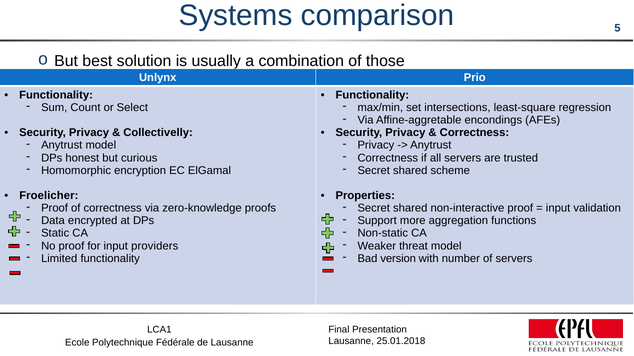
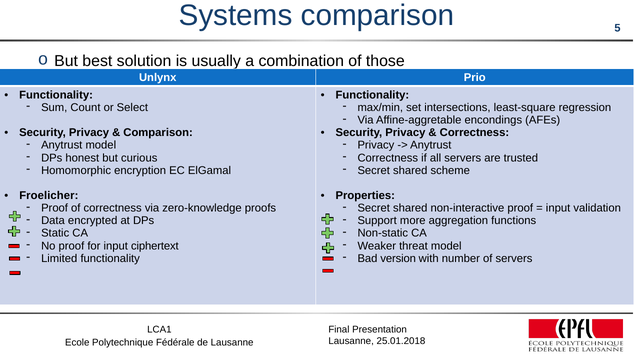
Collectivelly: Collectivelly -> Comparison (158, 133)
providers: providers -> ciphertext (155, 246)
